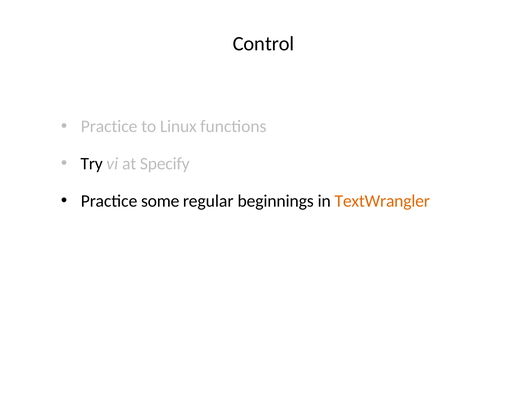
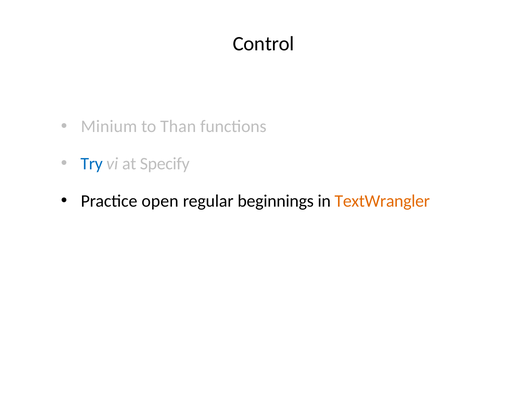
Practice: Practice -> Minium (109, 127)
Linux: Linux -> Than (178, 127)
Try colour: black -> blue (92, 164)
some: some -> open (160, 201)
